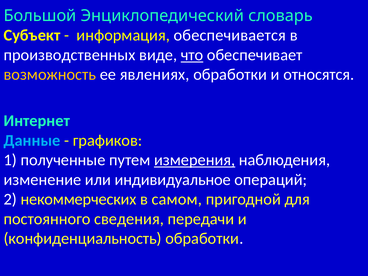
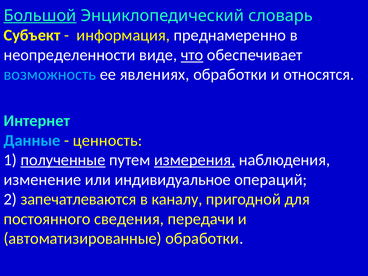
Большой underline: none -> present (40, 16)
обеспечивается: обеспечивается -> преднамеренно (230, 35)
производственных: производственных -> неопределенности (70, 55)
возможность colour: yellow -> light blue (50, 75)
графиков: графиков -> ценность (107, 140)
полученные underline: none -> present (63, 160)
некоммерческих: некоммерческих -> запечатлеваются (79, 199)
самом: самом -> каналу (177, 199)
конфиденциальность: конфиденциальность -> автоматизированные (83, 239)
